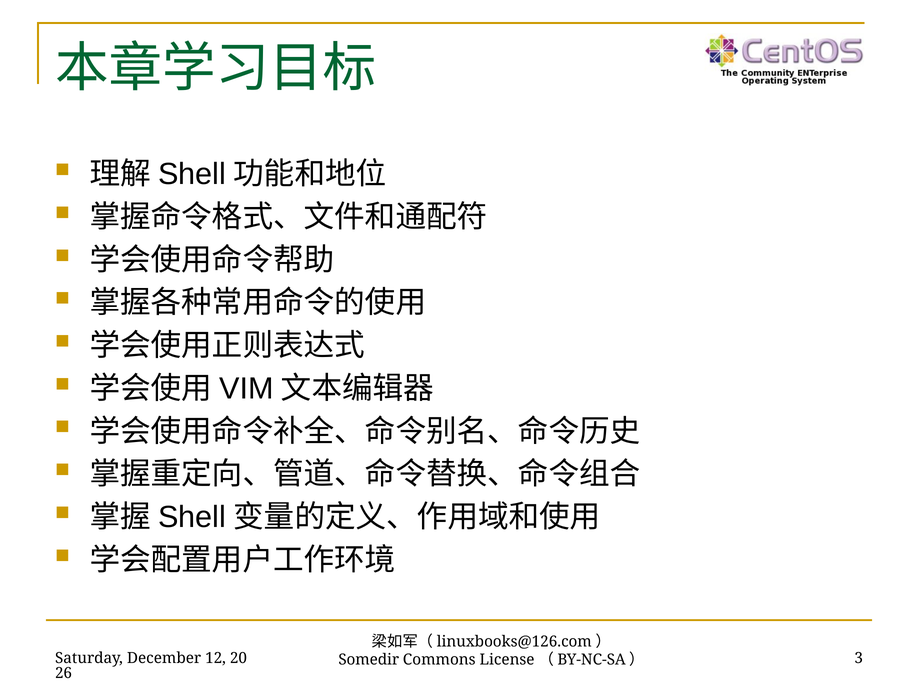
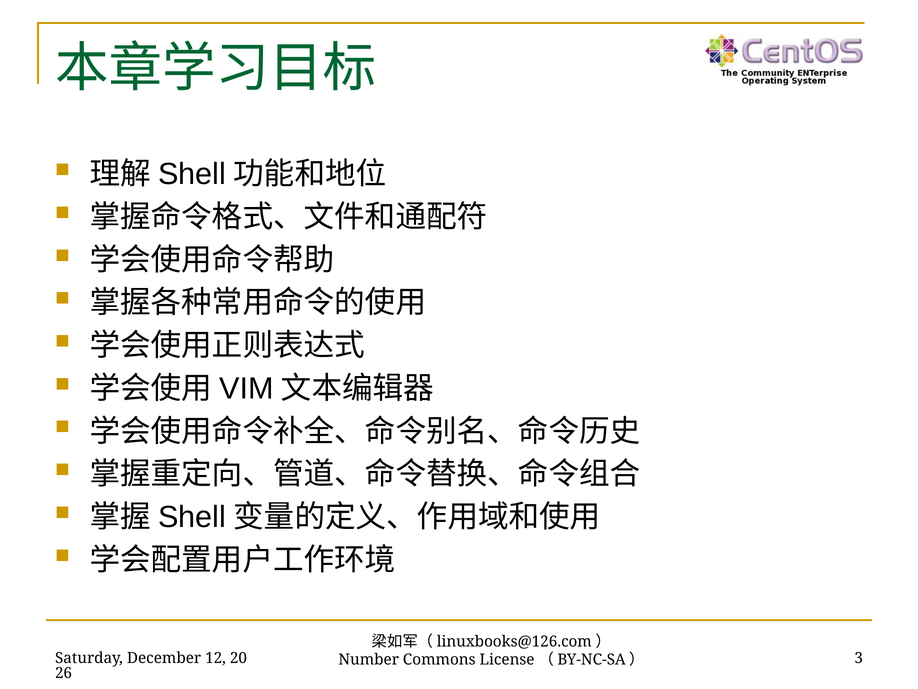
Somedir: Somedir -> Number (369, 659)
